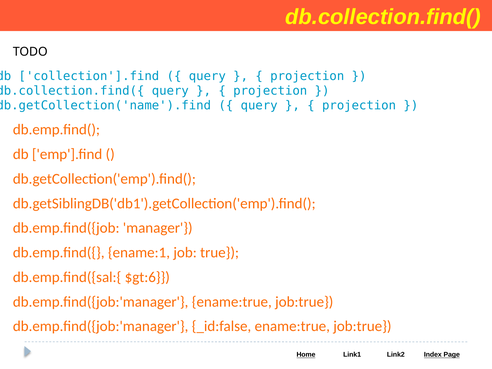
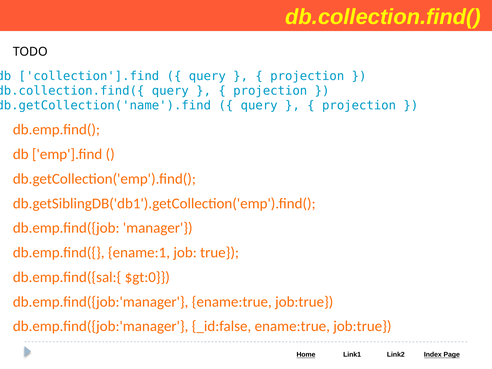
$gt:6: $gt:6 -> $gt:0 (147, 277)
